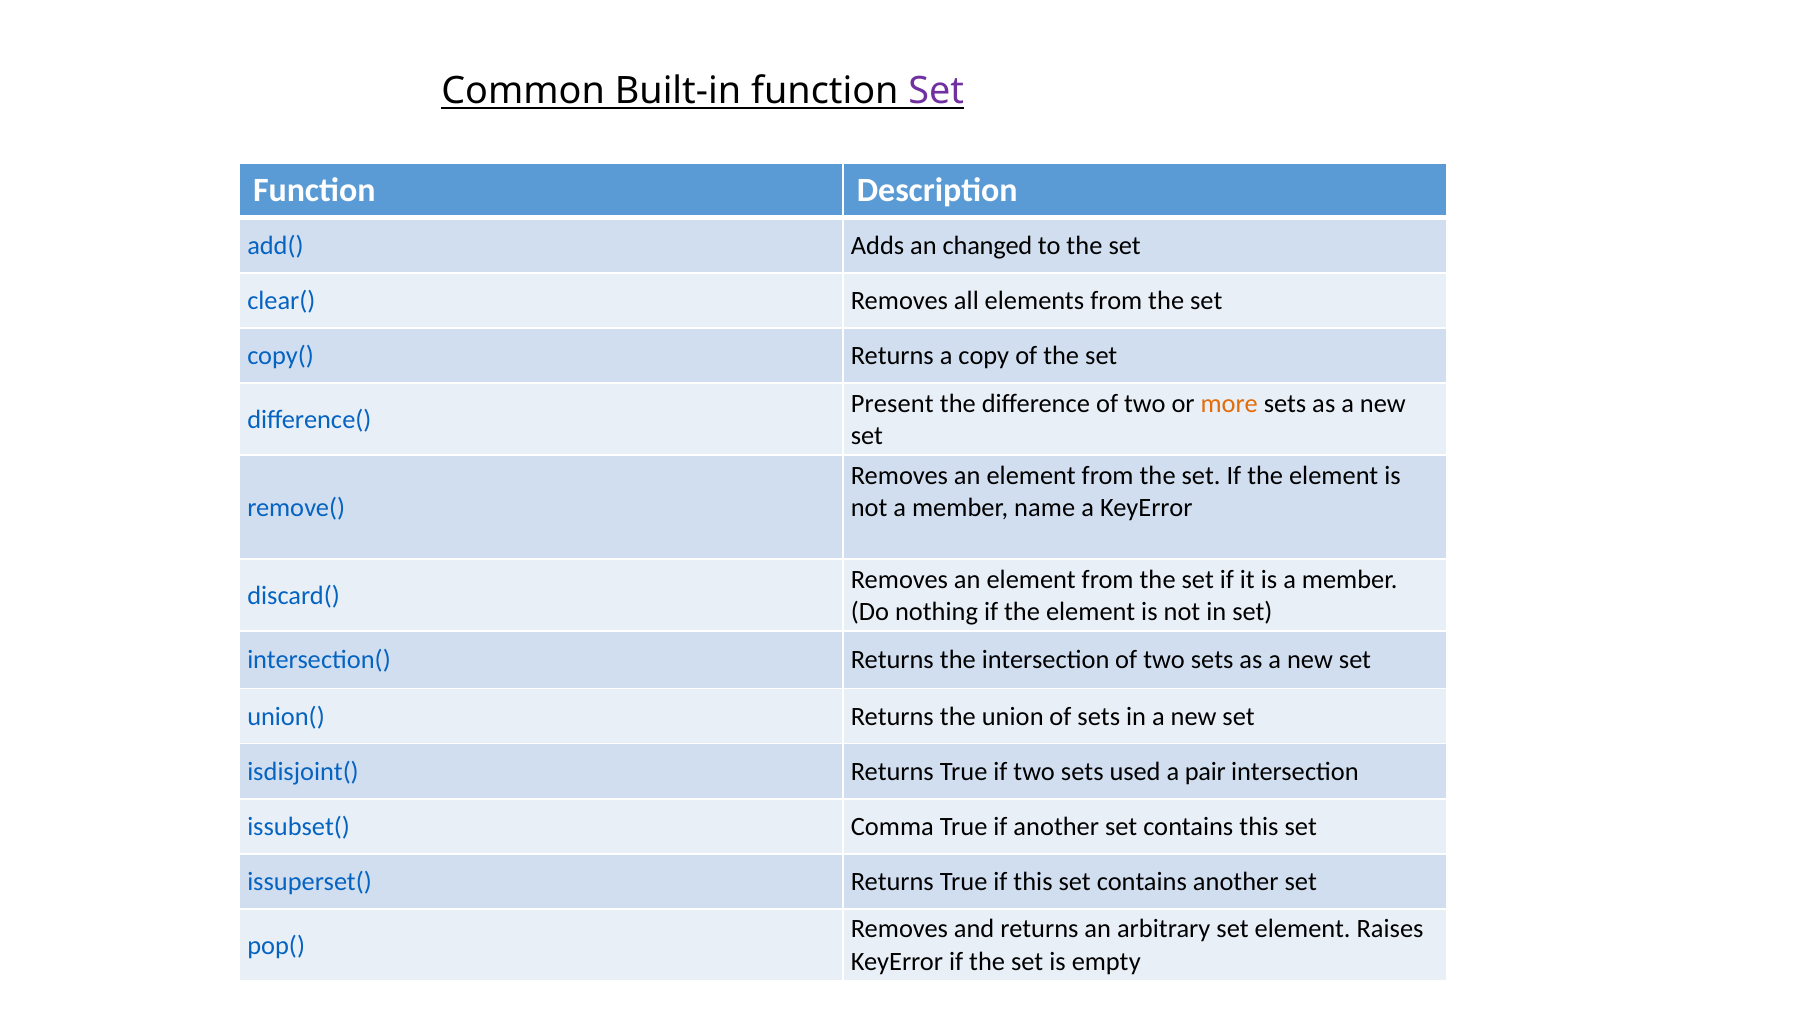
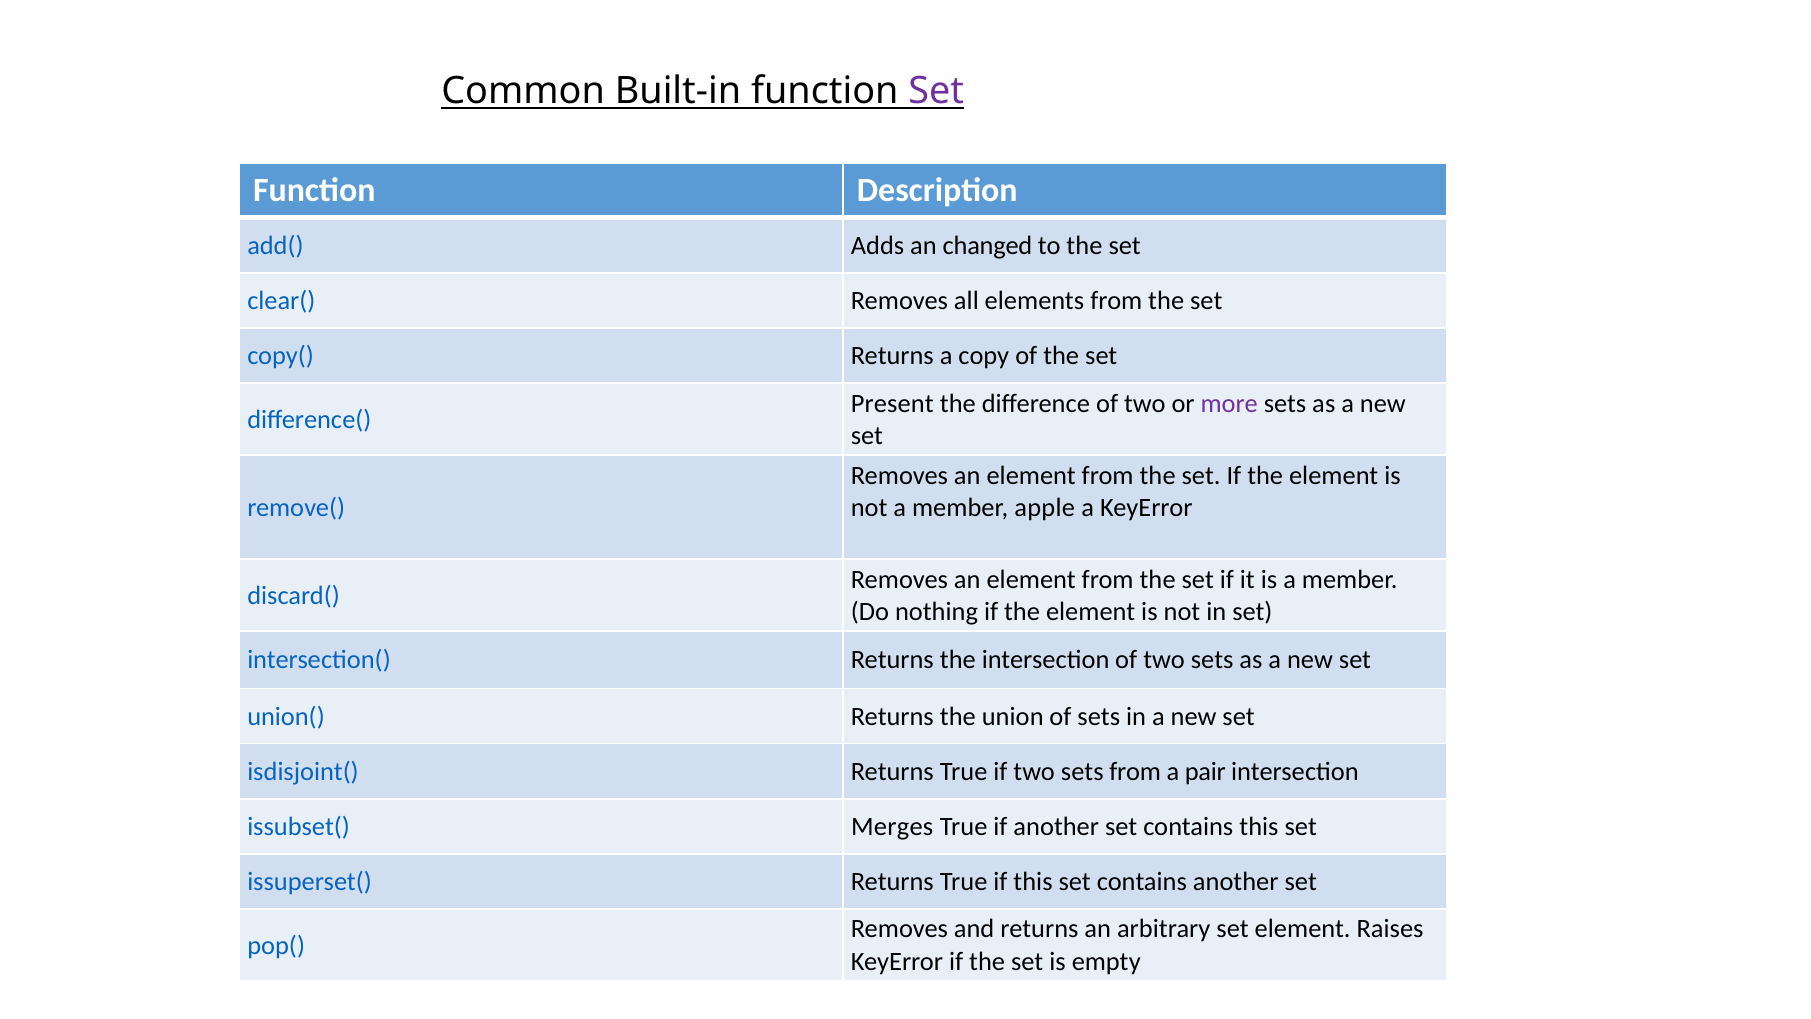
more colour: orange -> purple (1229, 403)
name: name -> apple (1045, 507)
sets used: used -> from (1135, 771)
Comma: Comma -> Merges (892, 826)
